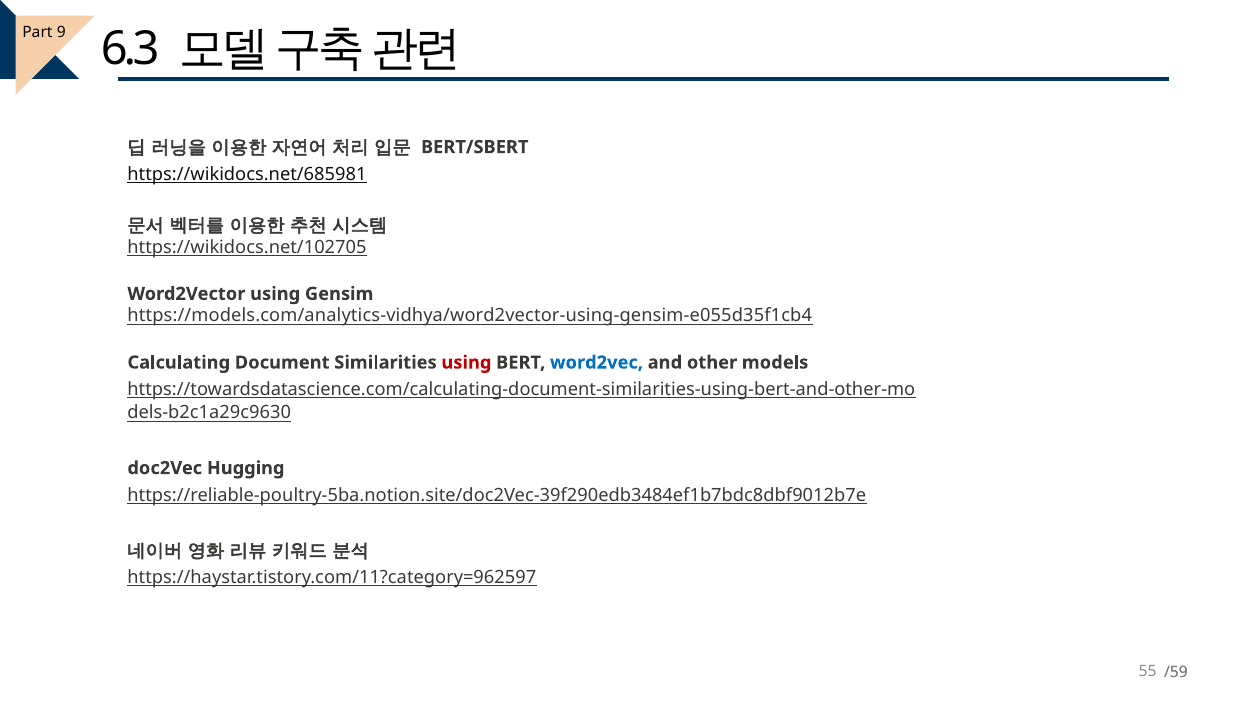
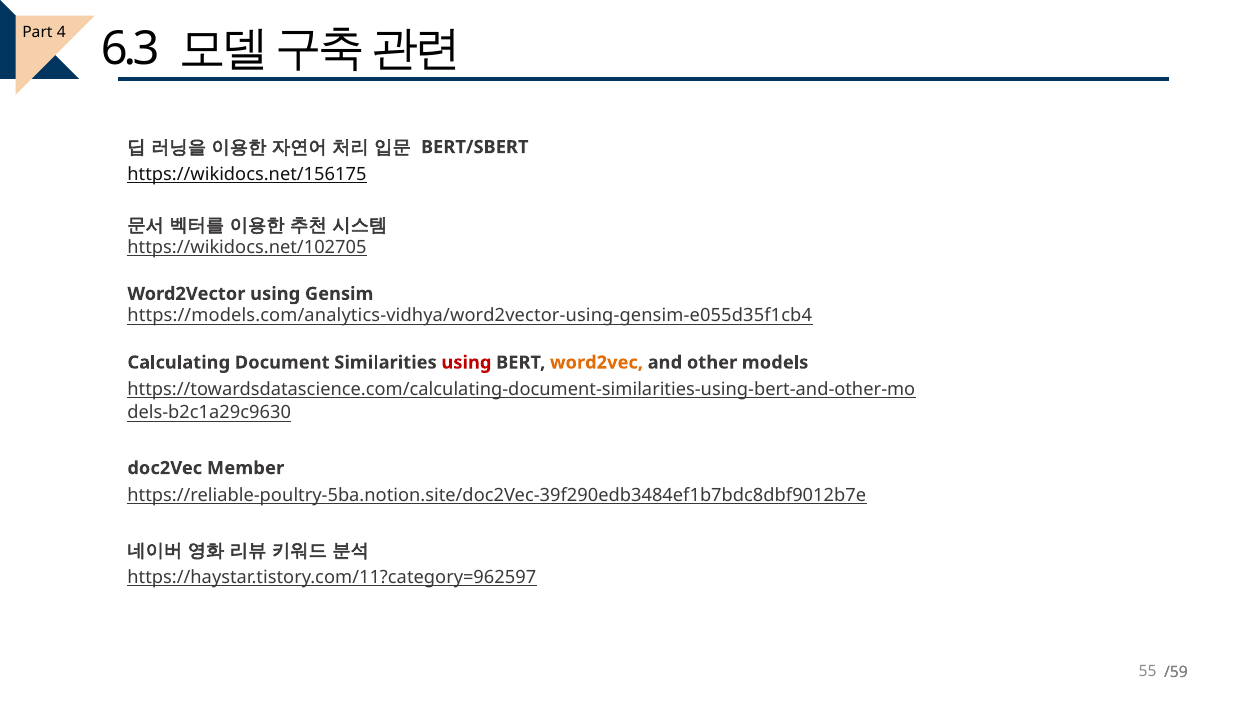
9: 9 -> 4 (61, 32)
https://wikidocs.net/685981: https://wikidocs.net/685981 -> https://wikidocs.net/156175 (247, 174)
word2vec colour: blue -> orange (596, 363)
Hugging: Hugging -> Member (246, 468)
